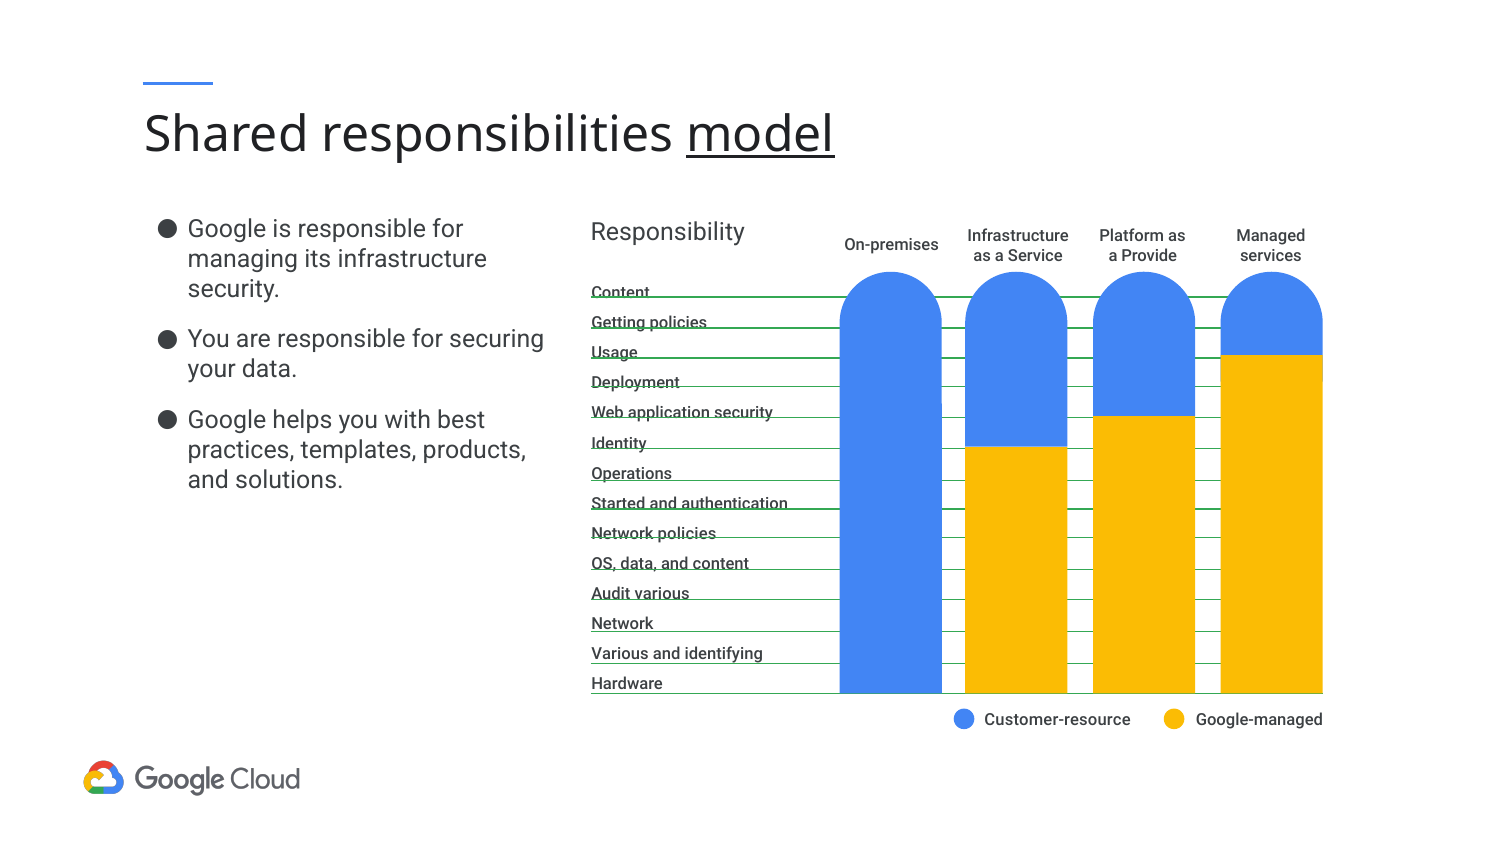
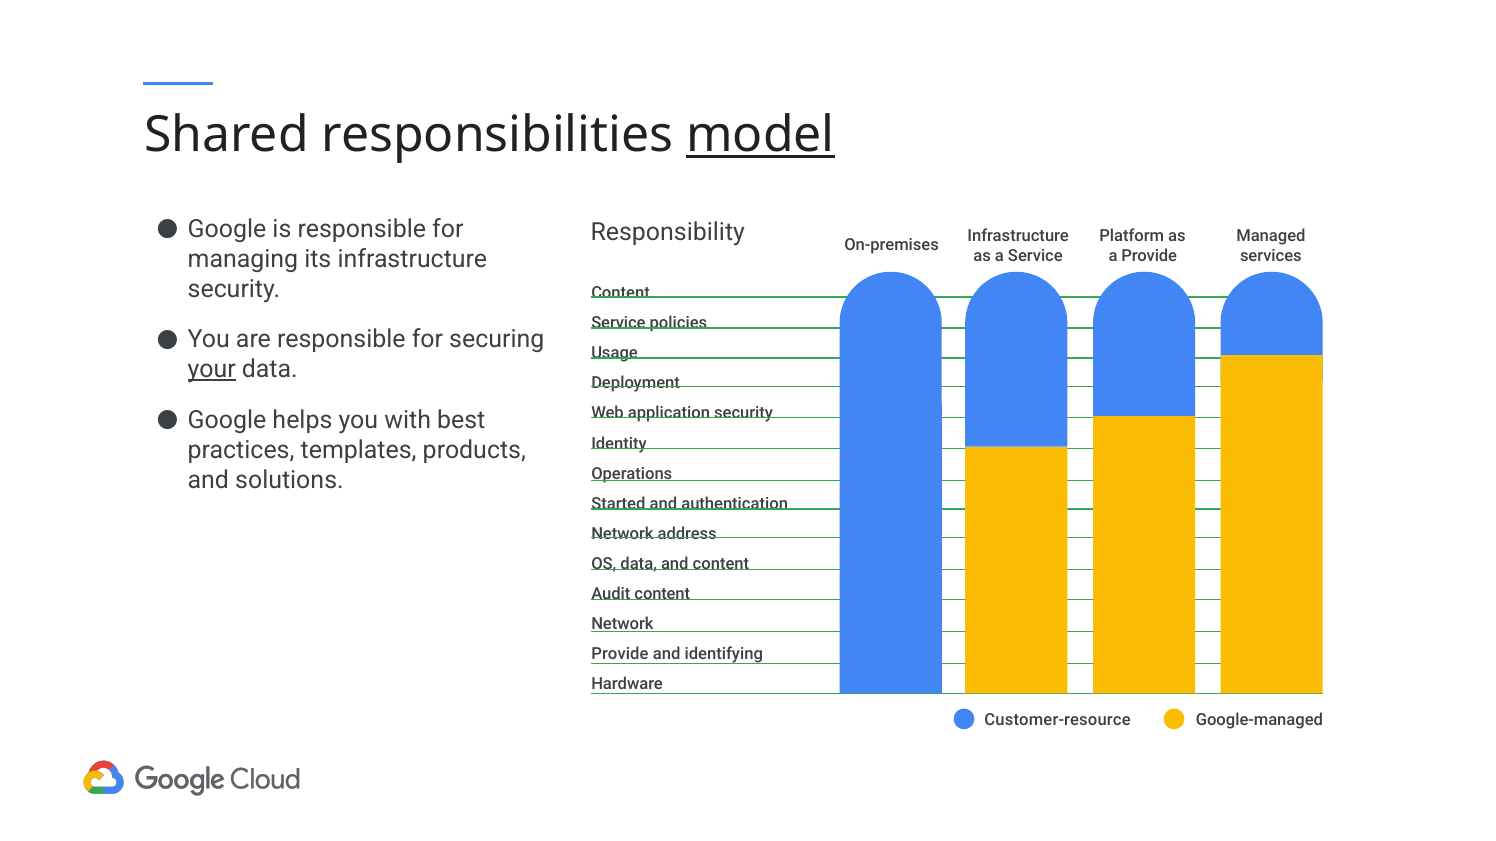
Getting: Getting -> Service (618, 323)
your underline: none -> present (212, 370)
Network policies: policies -> address (687, 534)
Audit various: various -> content (662, 594)
Various: Various -> Provide (620, 654)
